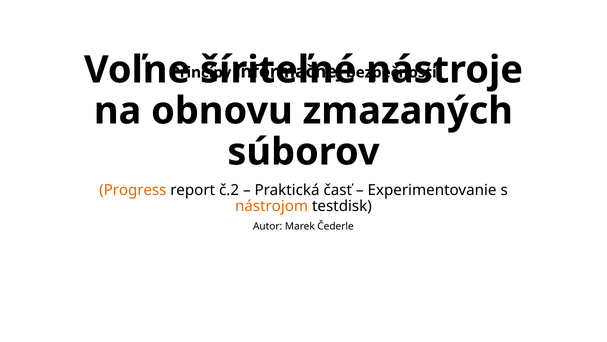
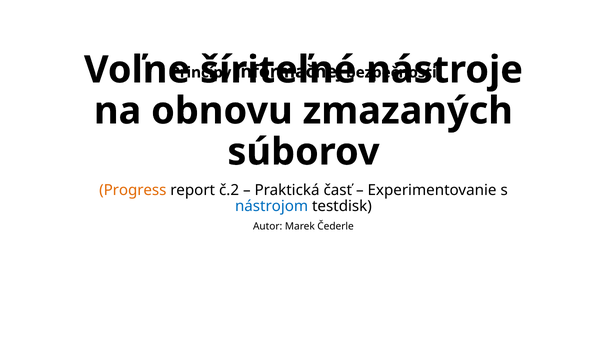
nástrojom colour: orange -> blue (272, 206)
